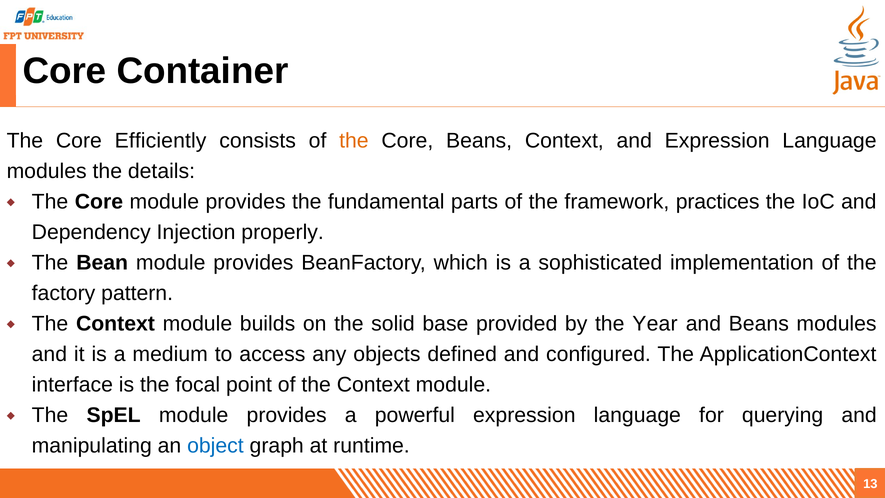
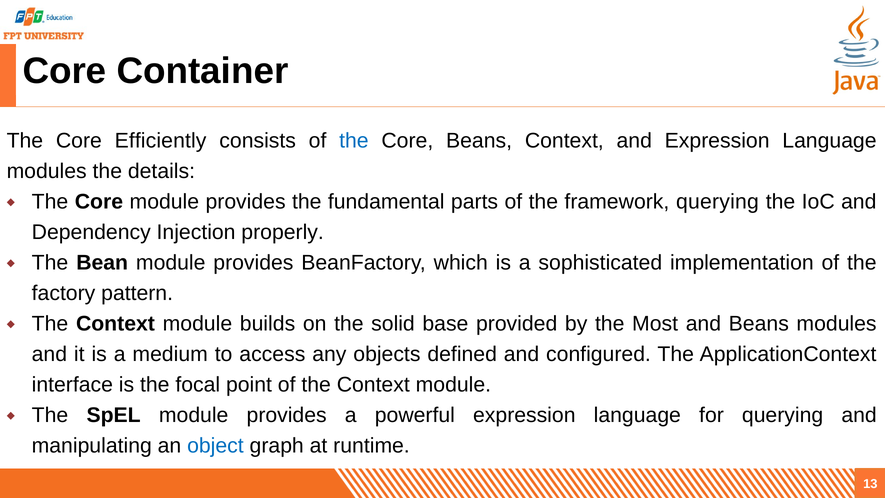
the colour: orange -> blue (354, 141)
framework practices: practices -> querying (717, 202)
Year: Year -> Most (655, 324)
